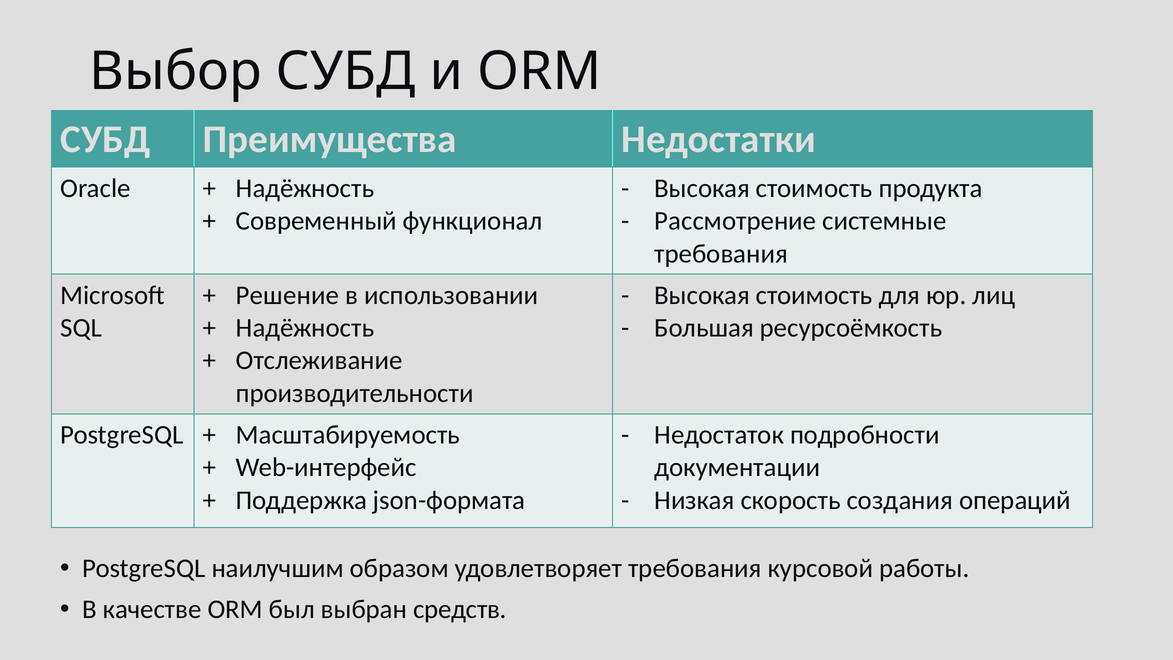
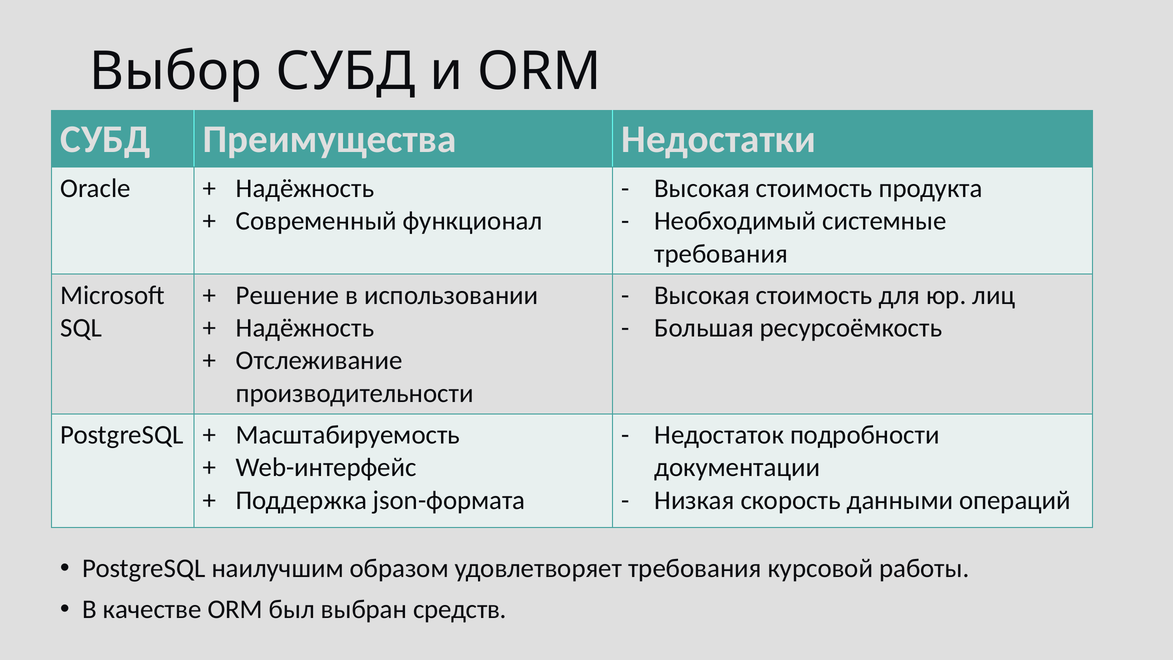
Рассмотрение: Рассмотрение -> Необходимый (735, 221)
создания: создания -> данными (900, 500)
